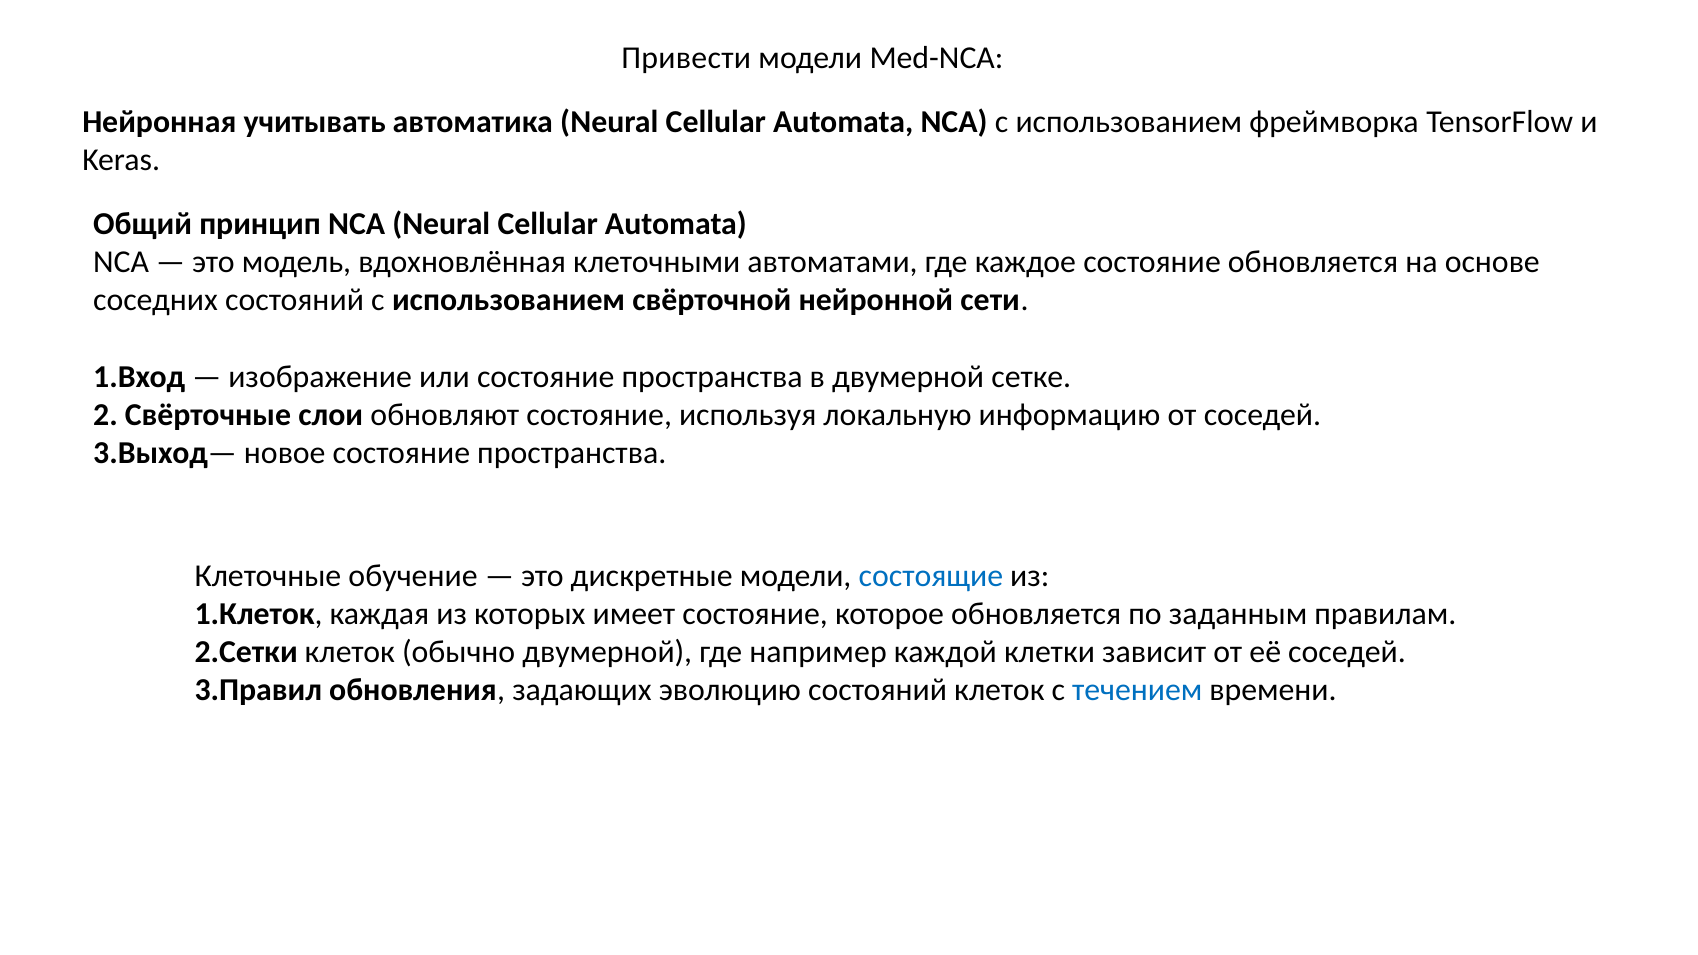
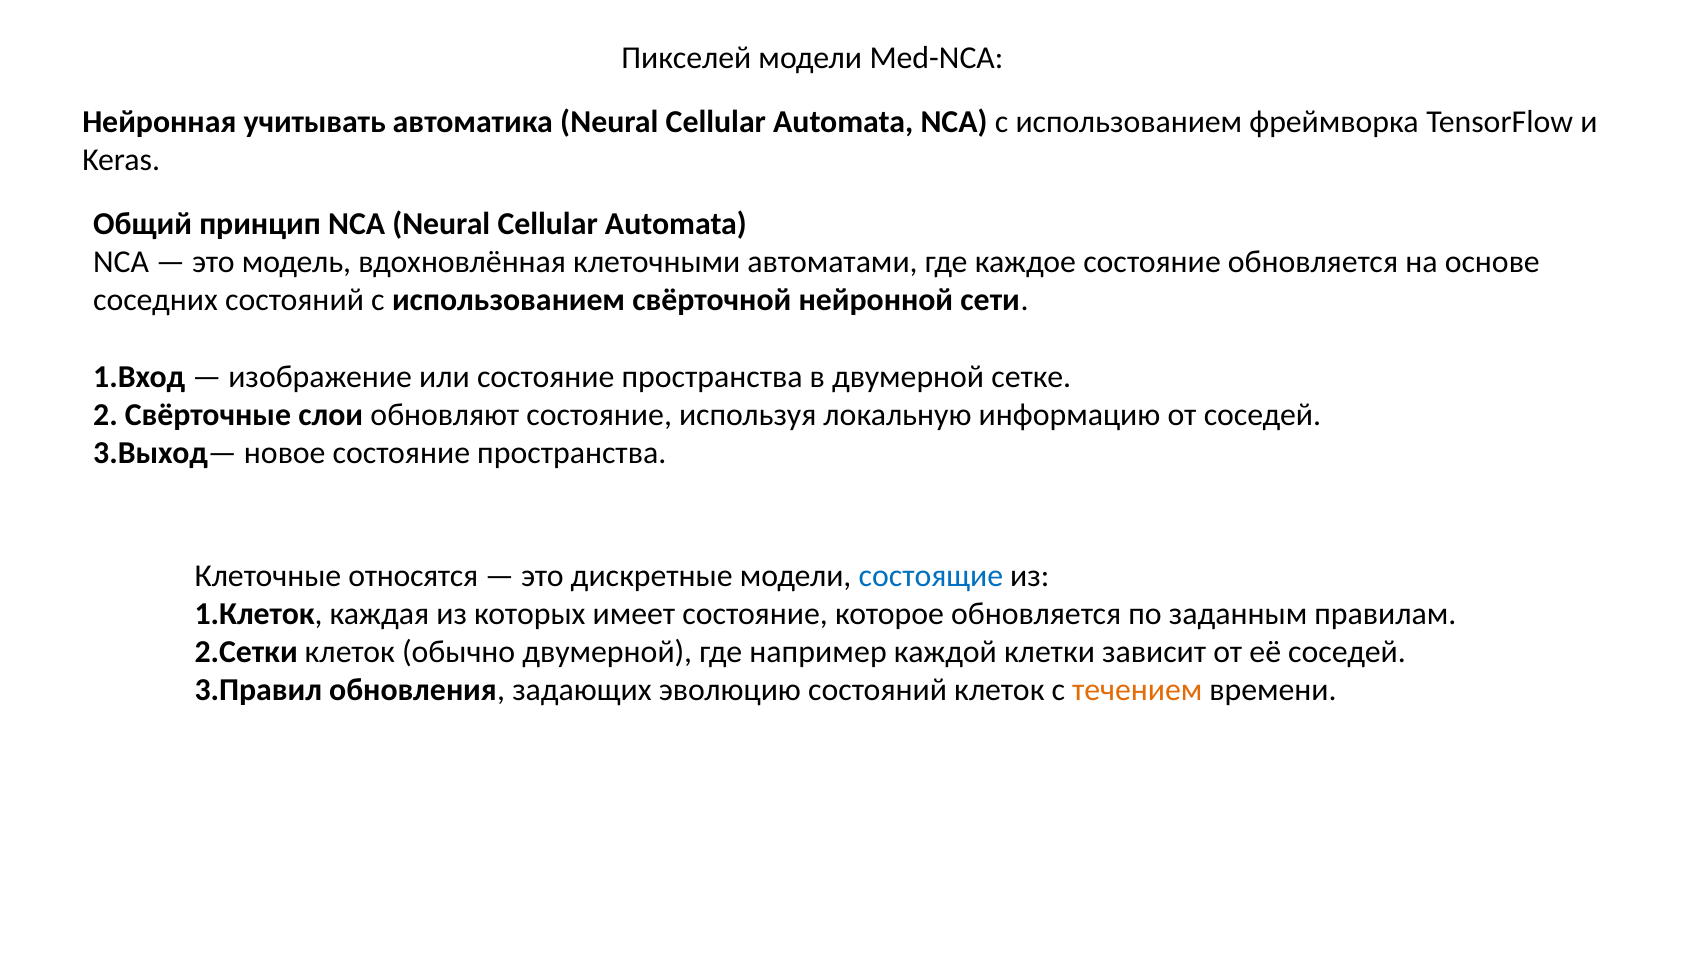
Привести: Привести -> Пикселей (686, 58)
обучение: обучение -> относятся (413, 576)
течением colour: blue -> orange (1137, 690)
